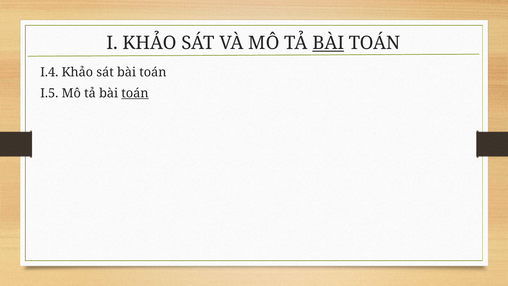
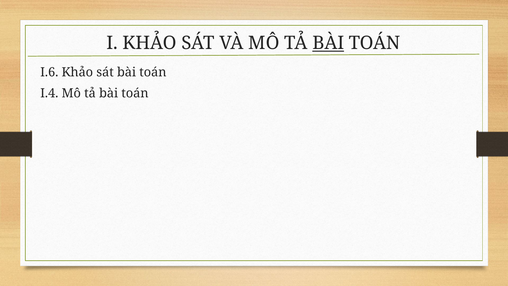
I.4: I.4 -> I.6 (49, 72)
I.5: I.5 -> I.4 (49, 93)
toán underline: present -> none (135, 93)
